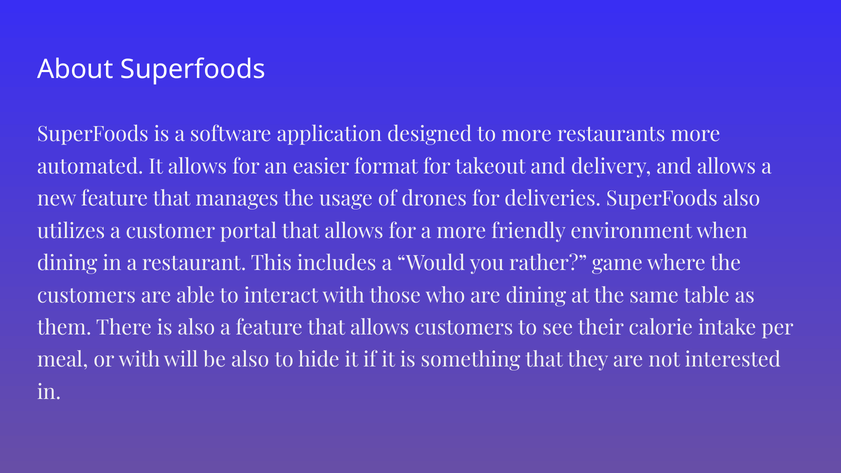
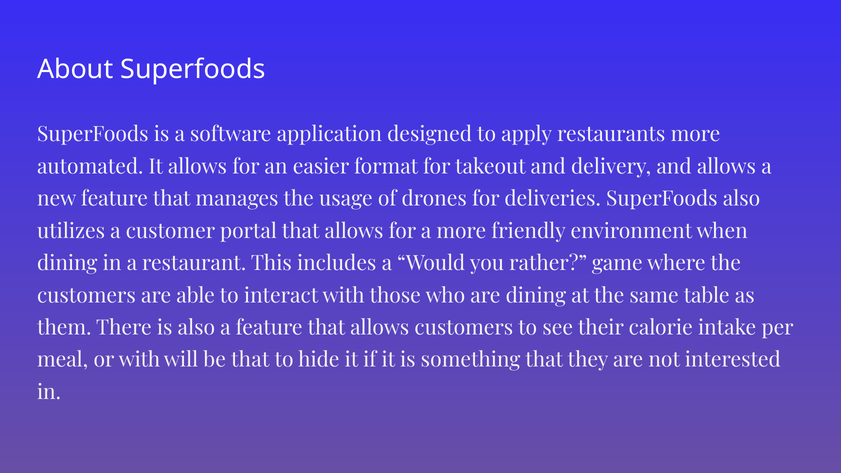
to more: more -> apply (527, 134)
be also: also -> that (250, 360)
